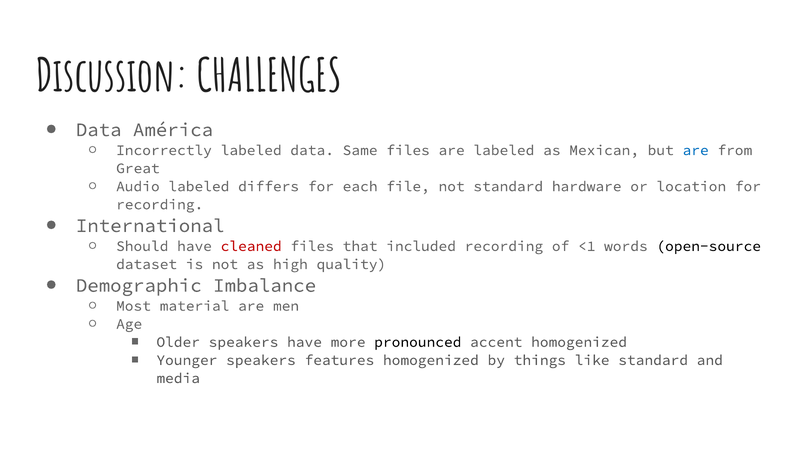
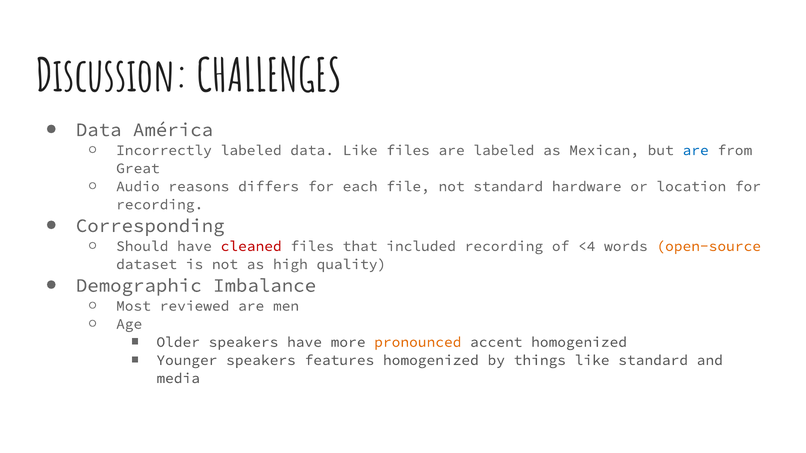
data Same: Same -> Like (360, 150)
Audio labeled: labeled -> reasons (199, 187)
International: International -> Corresponding (150, 226)
<1: <1 -> <4 (587, 246)
open-source colour: black -> orange (709, 246)
material: material -> reviewed (195, 306)
pronounced colour: black -> orange (418, 342)
